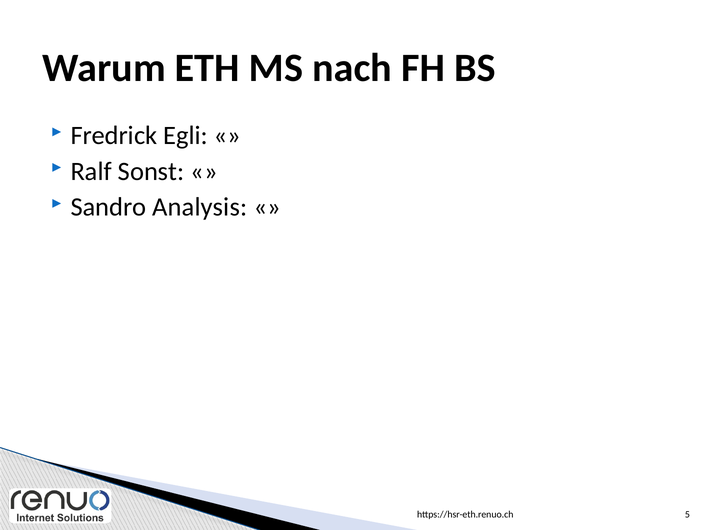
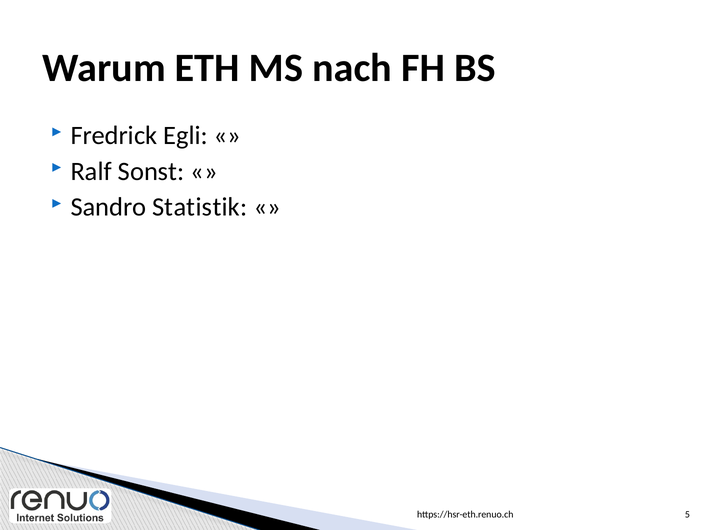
Analysis: Analysis -> Statistik (200, 207)
